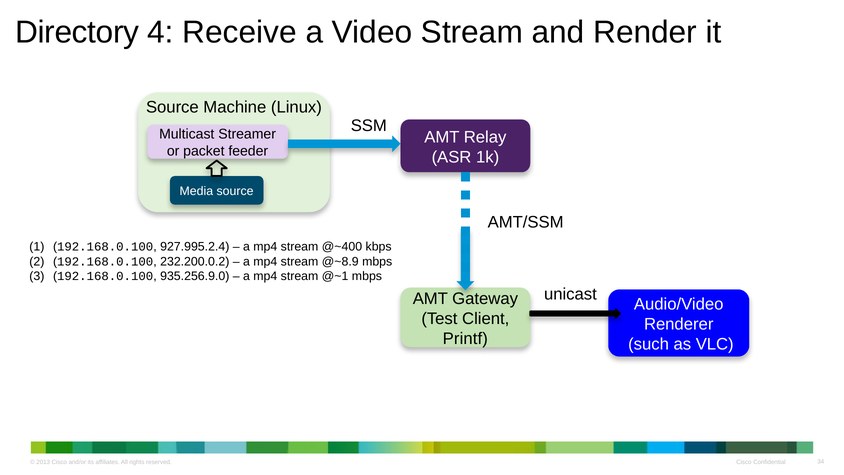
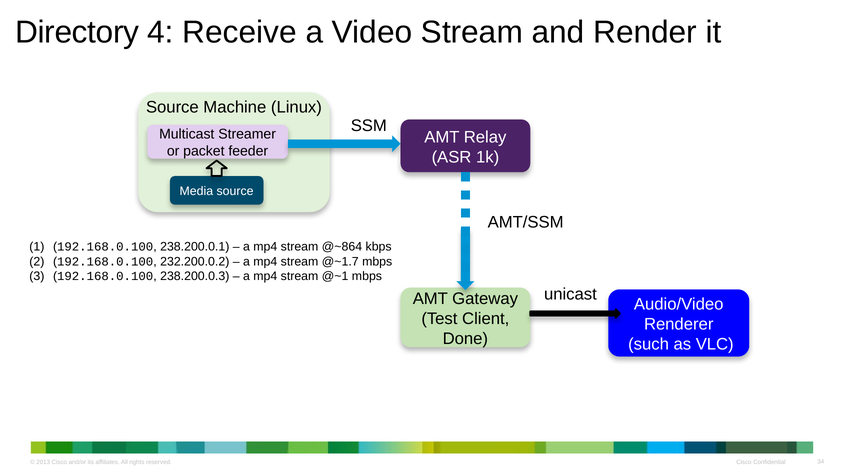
927.995.2.4: 927.995.2.4 -> 238.200.0.1 (195, 247)
@~400: @~400 -> @~864 (342, 247)
@~8.9: @~8.9 -> @~1.7 (340, 261)
935.256.9.0: 935.256.9.0 -> 238.200.0.3 (195, 276)
Printf: Printf -> Done (465, 338)
